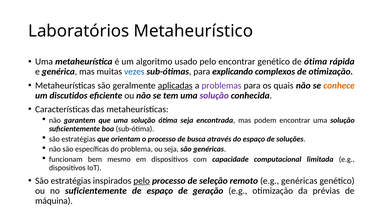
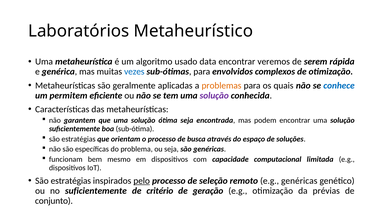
usado pelo: pelo -> data (208, 62)
encontrar genético: genético -> veremos (274, 62)
de ótima: ótima -> serem (316, 62)
explicando: explicando -> envolvidos (233, 72)
aplicadas underline: present -> none (175, 86)
problemas colour: purple -> orange (222, 86)
conhece colour: orange -> blue (339, 86)
discutidos: discutidos -> permitem (68, 96)
de espaço: espaço -> critério (160, 191)
máquina: máquina -> conjunto (54, 201)
